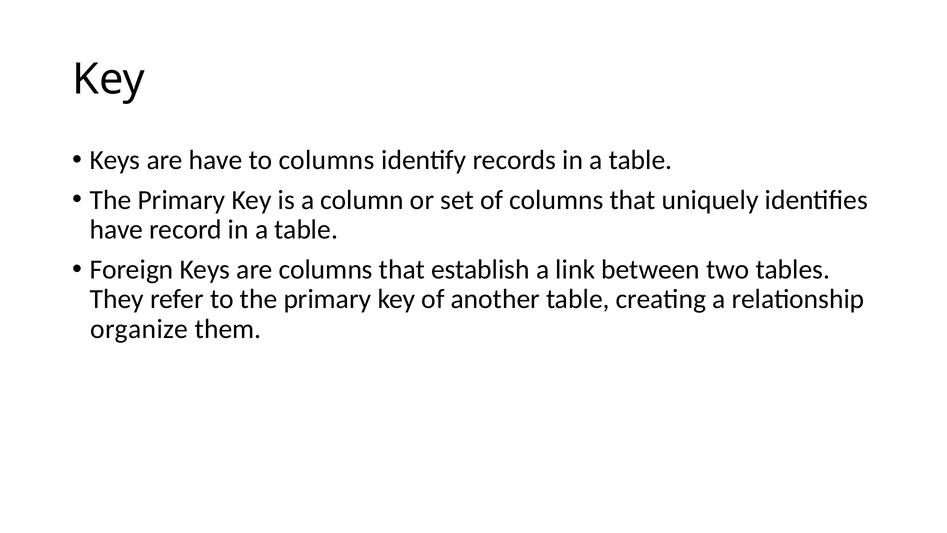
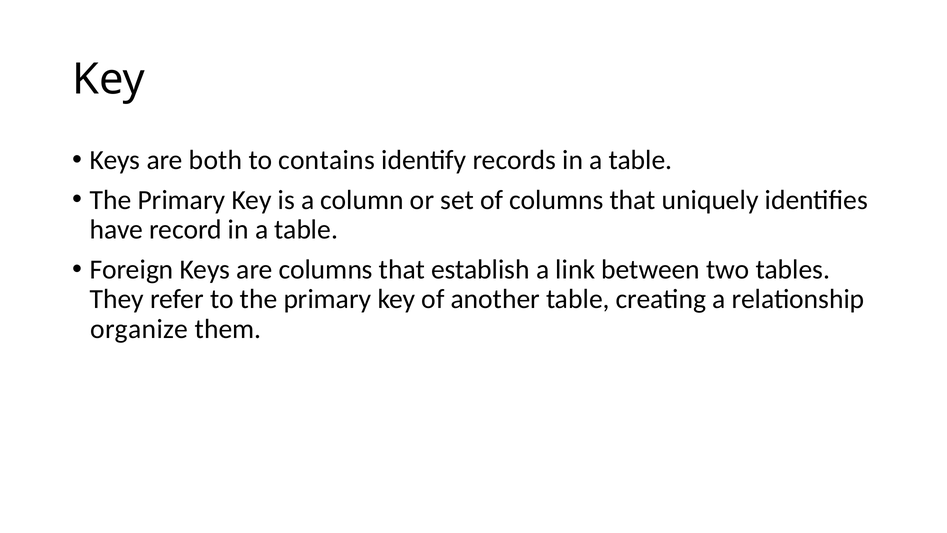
are have: have -> both (216, 160)
to columns: columns -> contains (327, 160)
